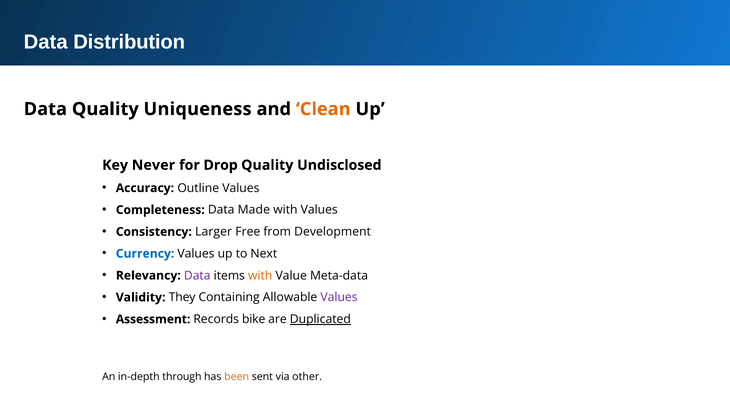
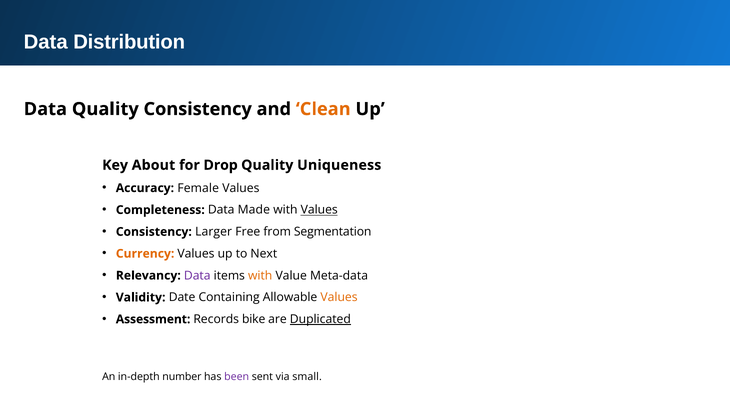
Quality Uniqueness: Uniqueness -> Consistency (198, 109)
Never: Never -> About (153, 165)
Undisclosed: Undisclosed -> Uniqueness (339, 165)
Outline: Outline -> Female (198, 188)
Values underline: none -> present (319, 210)
Development: Development -> Segmentation (333, 232)
Currency colour: blue -> orange (145, 254)
They: They -> Date (182, 298)
Values colour: purple -> orange (339, 298)
through: through -> number (182, 377)
been colour: orange -> purple (237, 377)
other: other -> small (307, 377)
